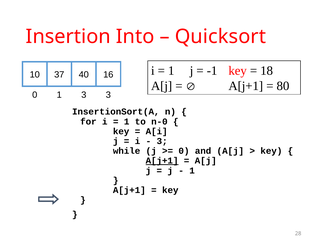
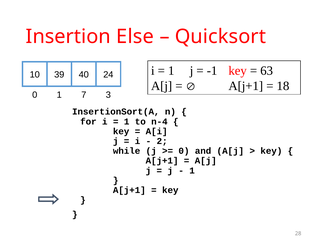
Into: Into -> Else (135, 37)
18: 18 -> 63 (267, 71)
37: 37 -> 39 (59, 75)
16: 16 -> 24 (108, 75)
80: 80 -> 18 (283, 86)
1 3: 3 -> 7 (84, 95)
n-0: n-0 -> n-4 (159, 122)
3: 3 -> 2 (162, 141)
A[j+1 underline: present -> none (162, 161)
